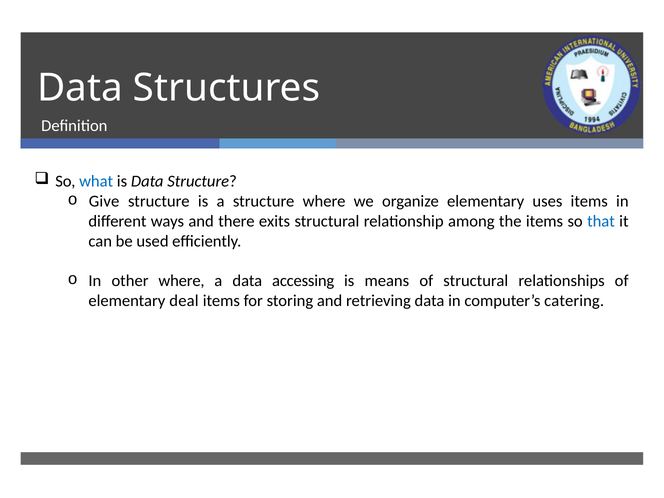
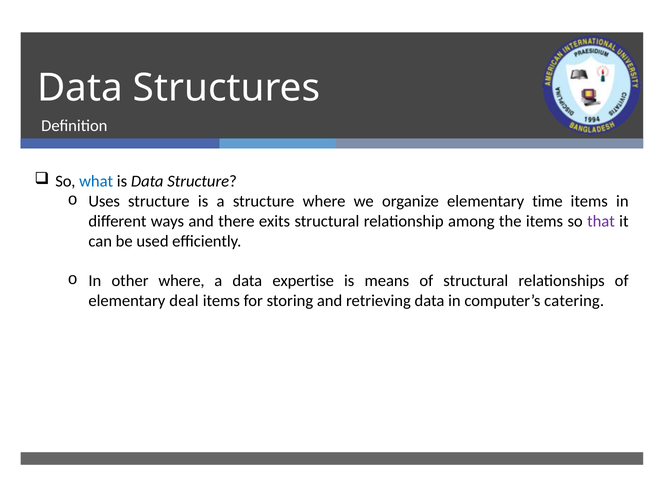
Give: Give -> Uses (104, 201)
uses: uses -> time (548, 201)
that colour: blue -> purple (601, 221)
accessing: accessing -> expertise (303, 281)
